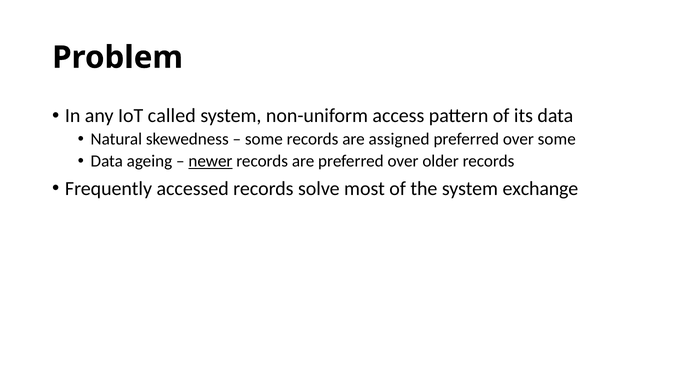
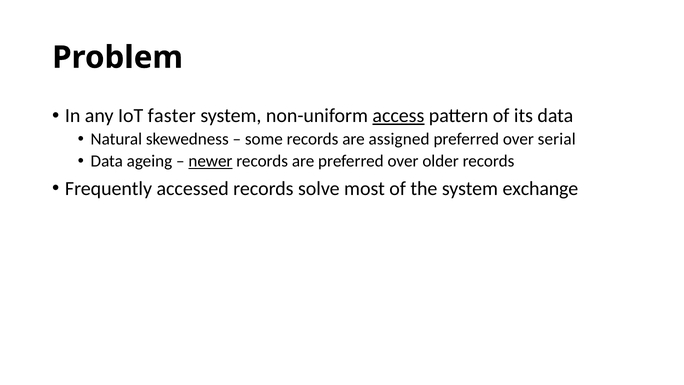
called: called -> faster (172, 116)
access underline: none -> present (398, 116)
over some: some -> serial (557, 139)
